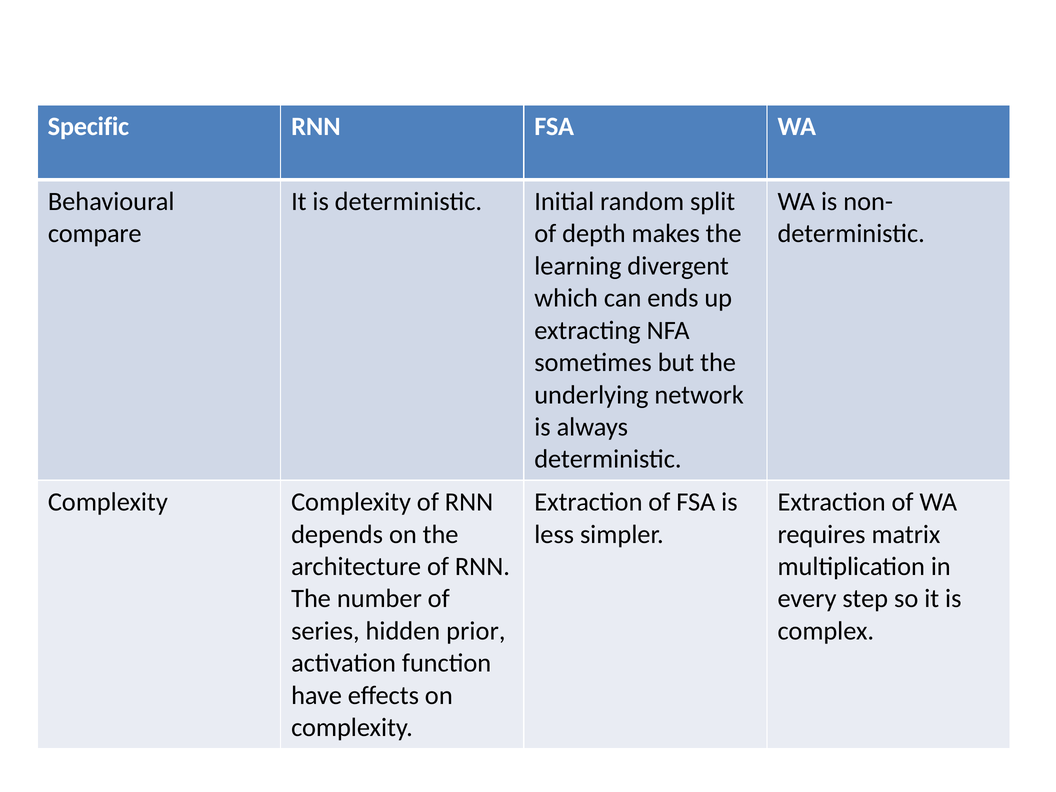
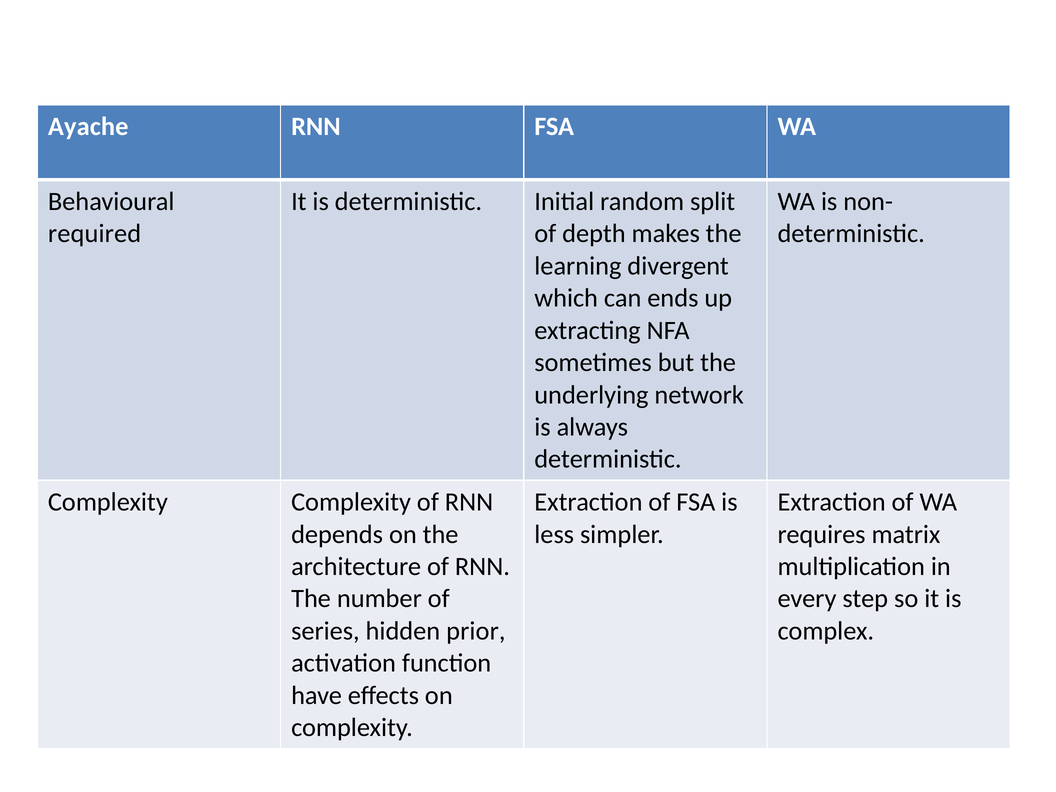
Specific: Specific -> Ayache (88, 127)
compare: compare -> required (95, 234)
